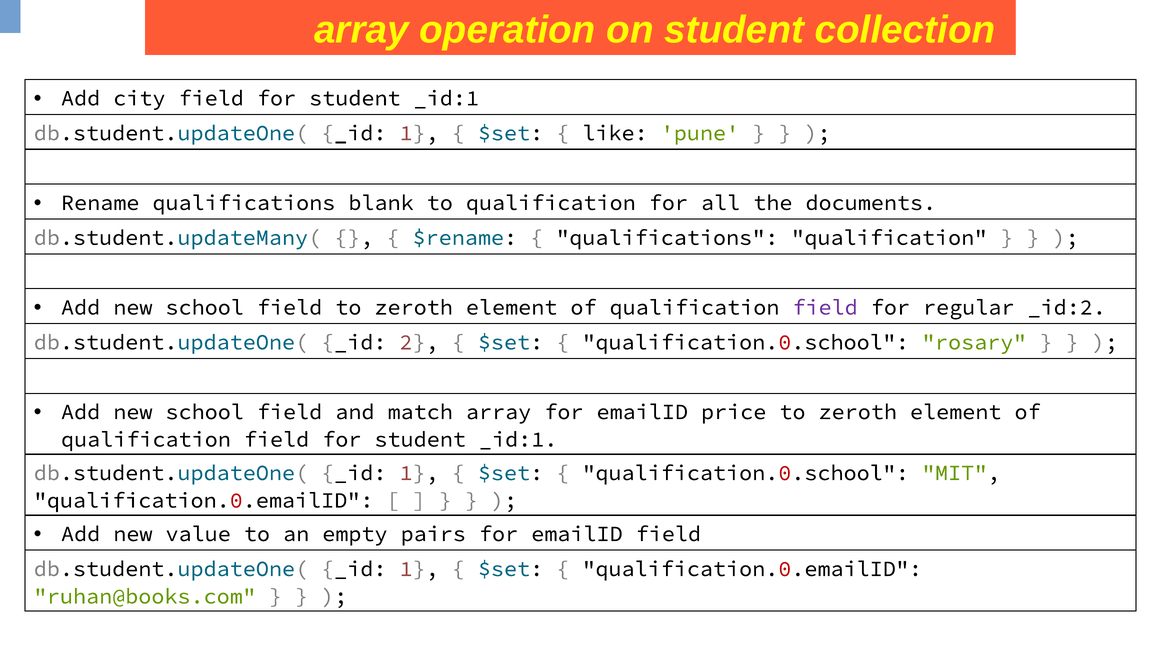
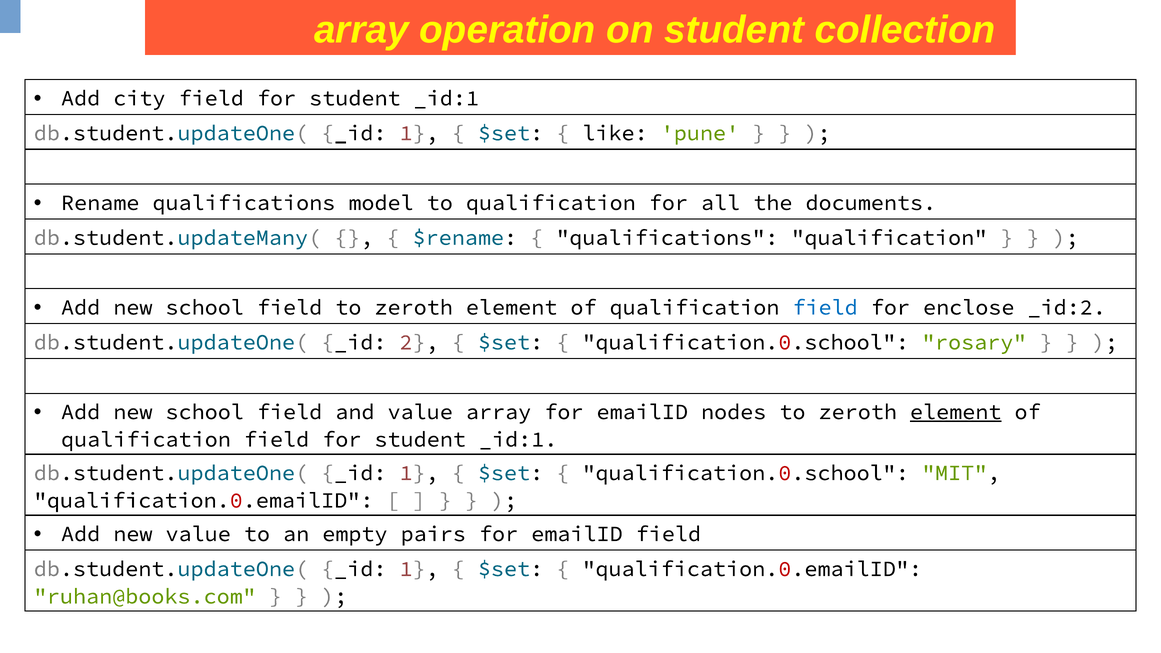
blank: blank -> model (381, 203)
field colour: purple -> blue (825, 307)
regular: regular -> enclose (969, 307)
and match: match -> value (420, 412)
price: price -> nodes (734, 412)
element underline: none -> present (956, 412)
